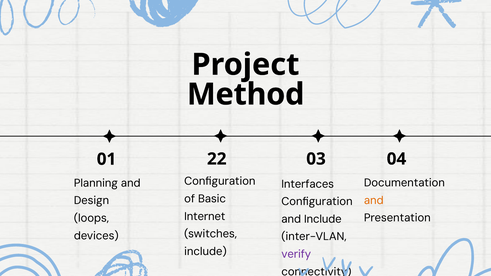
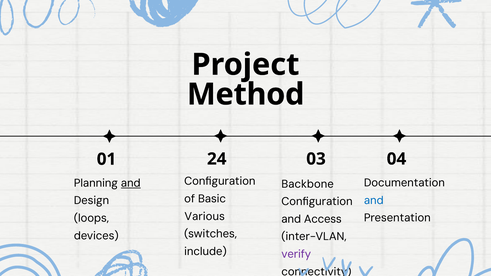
22: 22 -> 24 (217, 159)
and underline: none -> present (131, 183)
Interfaces: Interfaces -> Backbone (308, 184)
and colour: orange -> blue (374, 200)
Internet: Internet -> Various (205, 216)
and Include: Include -> Access (323, 219)
